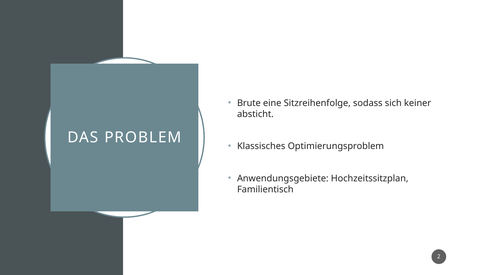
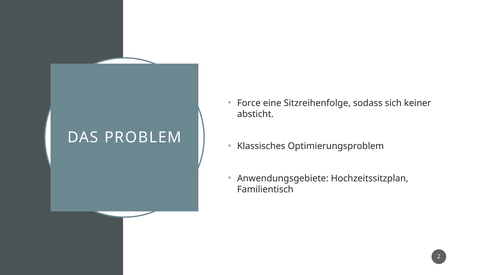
Brute: Brute -> Force (249, 103)
